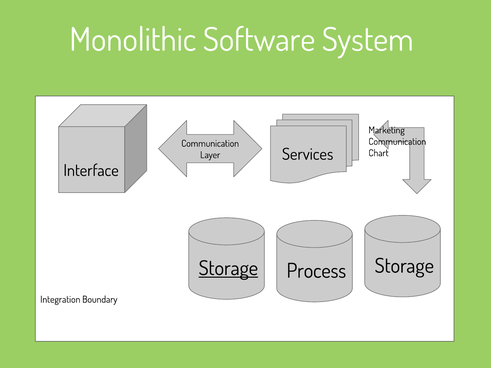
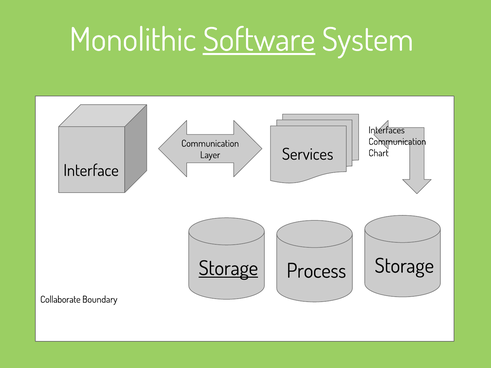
Software underline: none -> present (259, 40)
Marketing: Marketing -> Interfaces (387, 130)
Integration: Integration -> Collaborate (60, 300)
